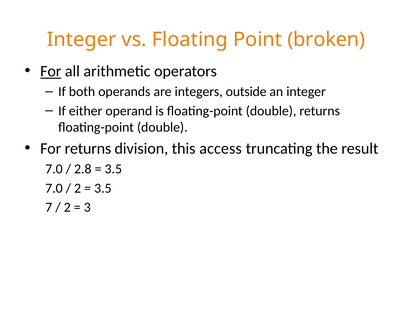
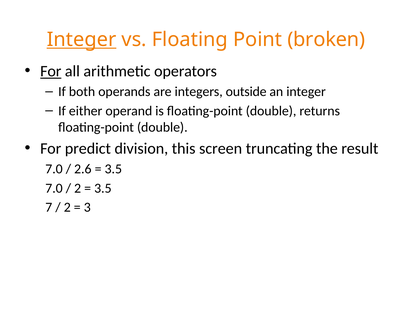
Integer underline: none -> present (82, 40)
For returns: returns -> predict (88, 149)
access: access -> screen (221, 149)
2.8: 2.8 -> 2.6 (83, 169)
